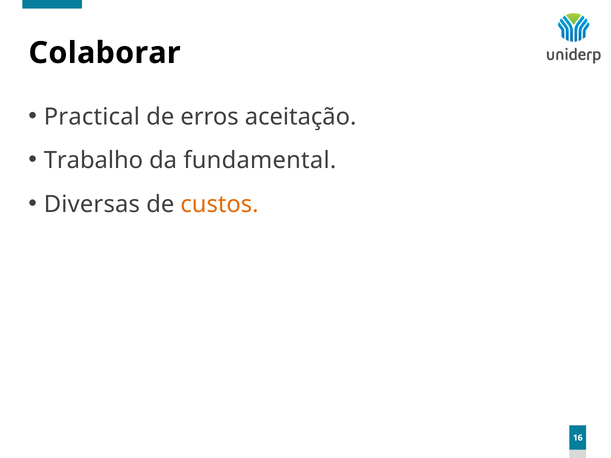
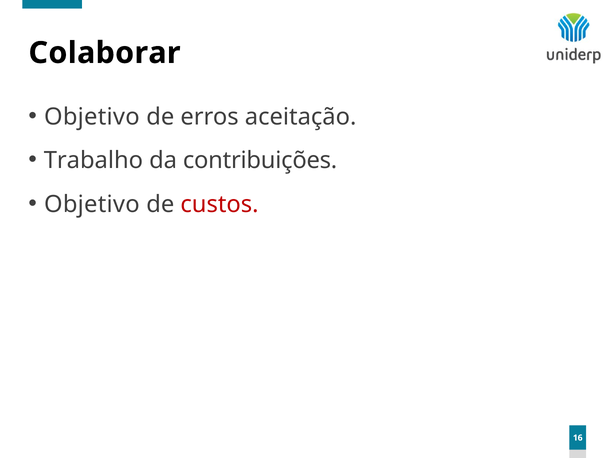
Practical: Practical -> Objetivo (92, 117)
fundamental: fundamental -> contribuições (260, 161)
Diversas: Diversas -> Objetivo (92, 204)
custos colour: orange -> red (219, 204)
